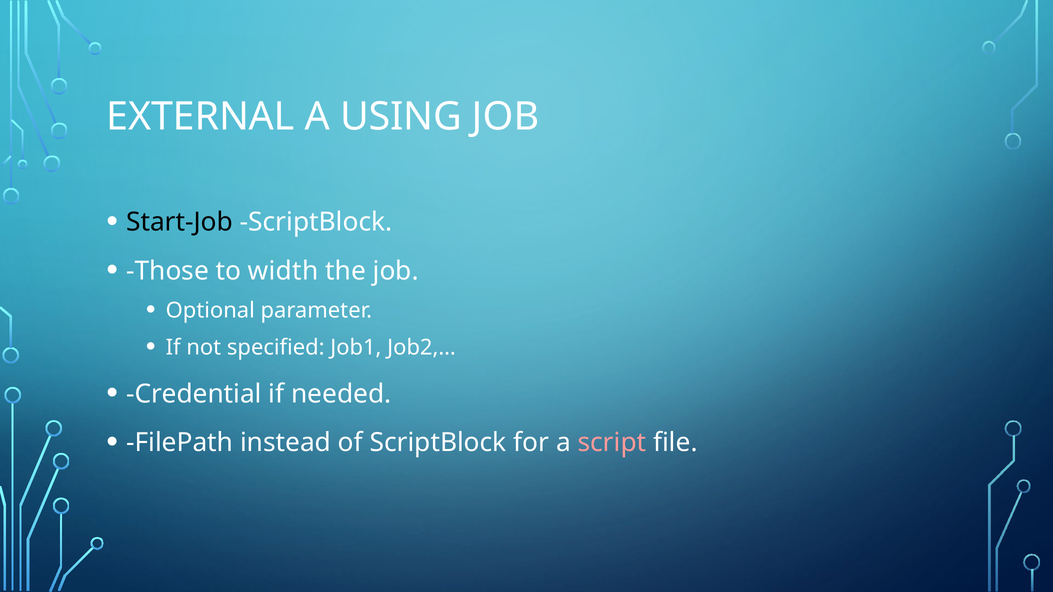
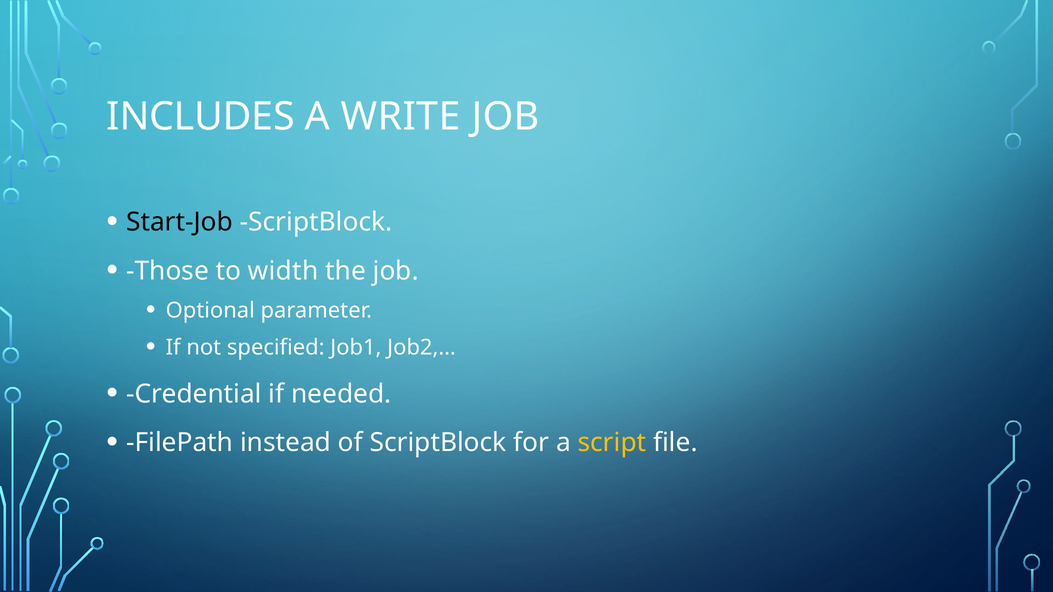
EXTERNAL: EXTERNAL -> INCLUDES (201, 117)
USING: USING -> WRITE (401, 117)
script colour: pink -> yellow (612, 443)
